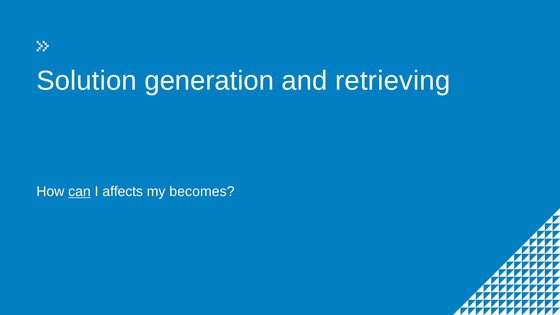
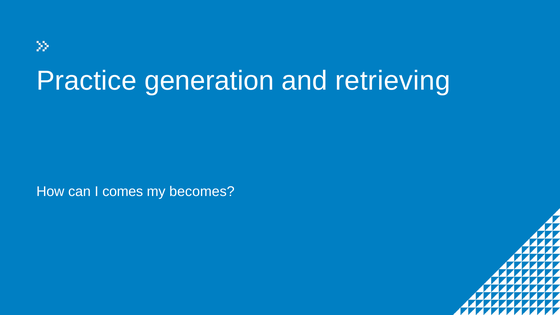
Solution: Solution -> Practice (87, 81)
can underline: present -> none (79, 192)
affects: affects -> comes (123, 192)
